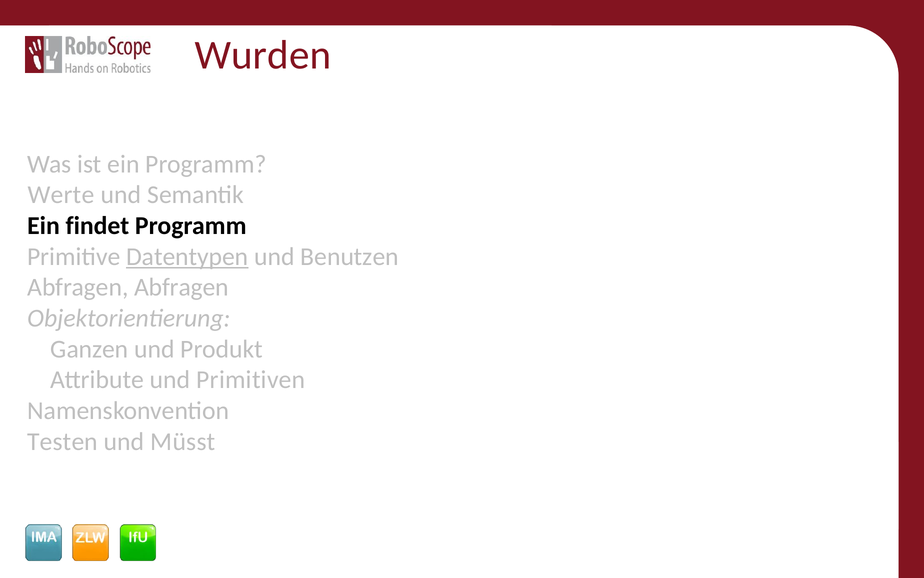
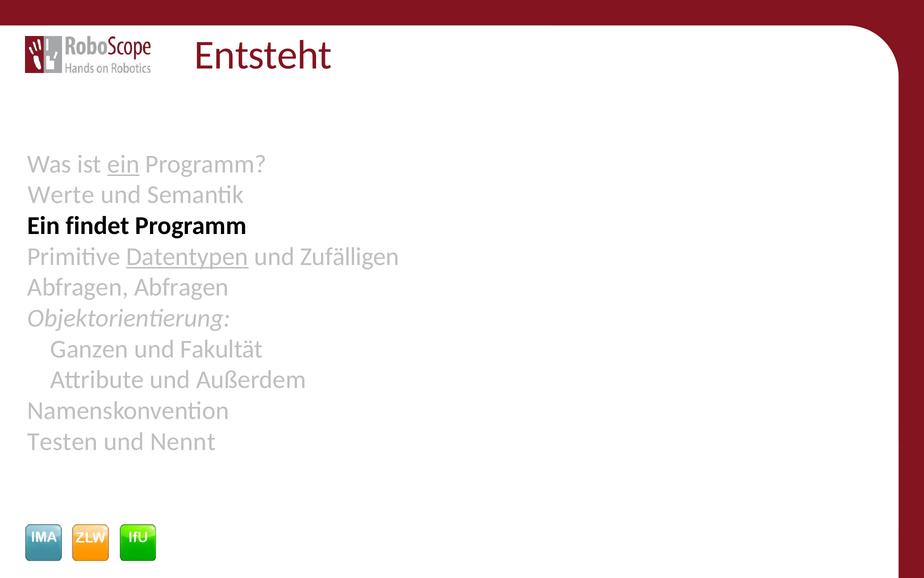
Wurden: Wurden -> Entsteht (263, 55)
ein underline: none -> present (123, 164)
Benutzen: Benutzen -> Zufälligen (350, 256)
Produkt: Produkt -> Fakultät (222, 349)
Primitiven: Primitiven -> Außerdem (251, 380)
Müsst: Müsst -> Nennt (183, 441)
